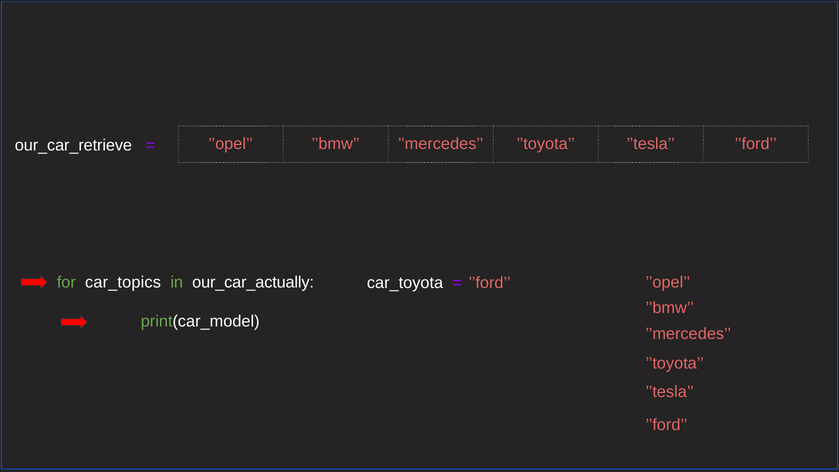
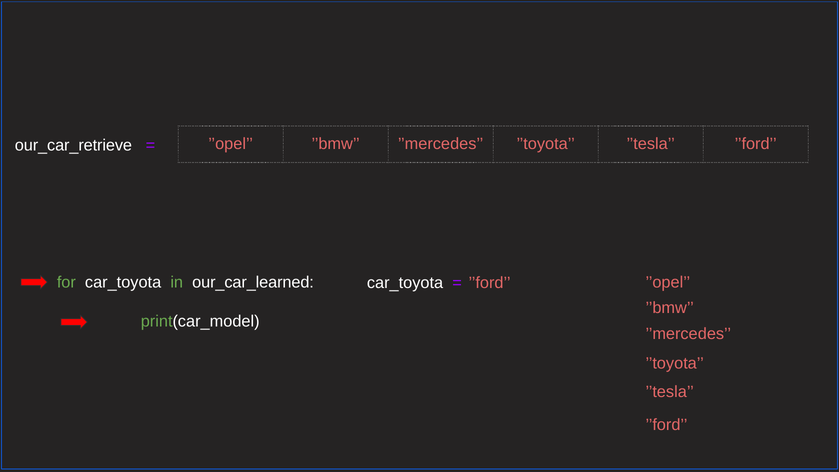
for car_topics: car_topics -> car_toyota (123, 282)
our_car_actually: our_car_actually -> our_car_learned (253, 282)
